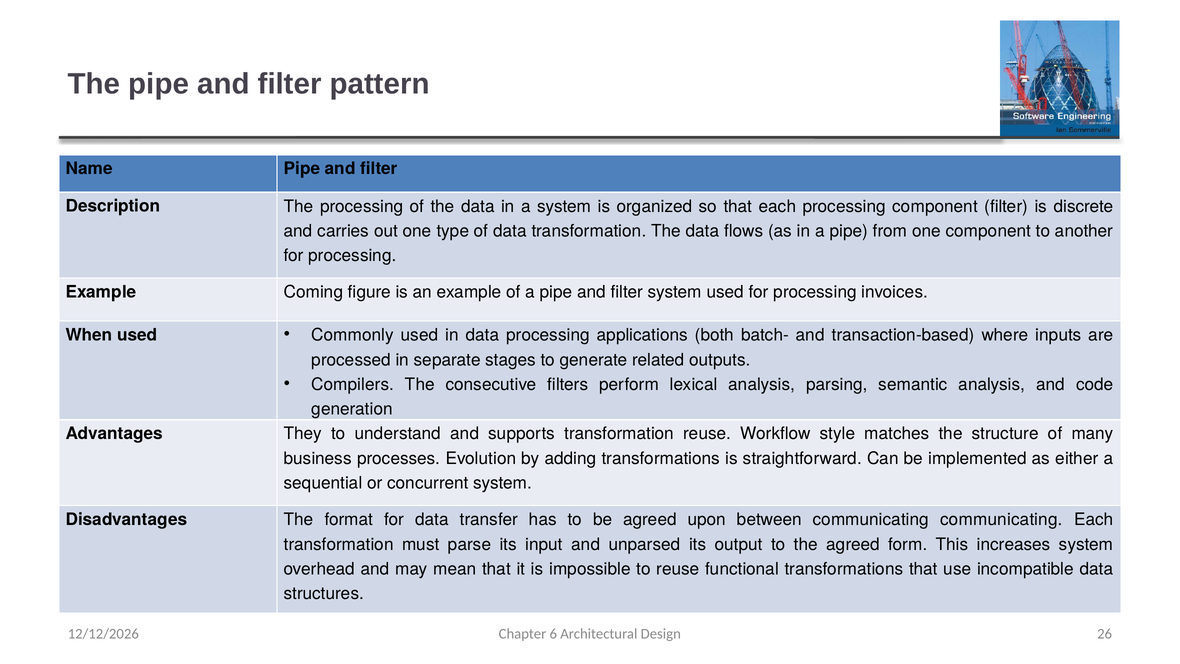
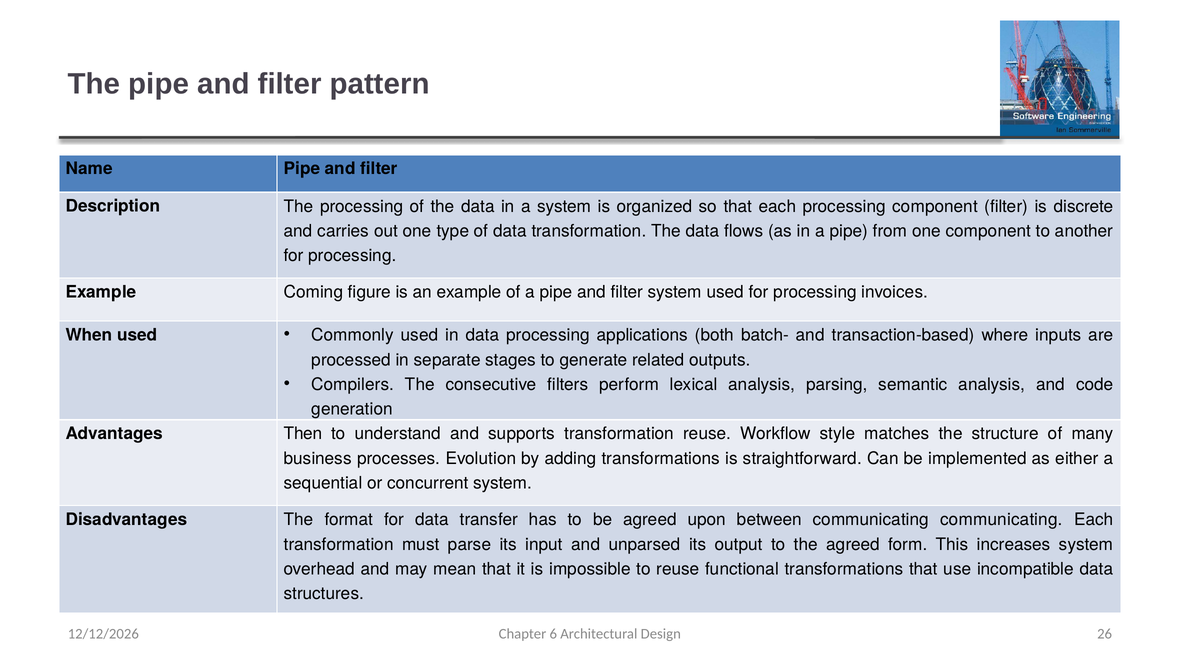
They: They -> Then (303, 434)
